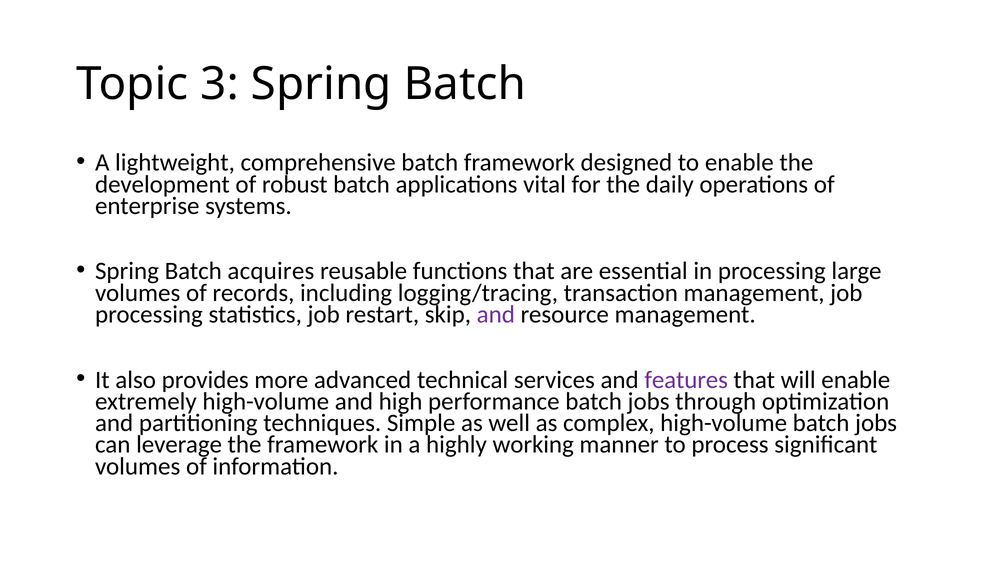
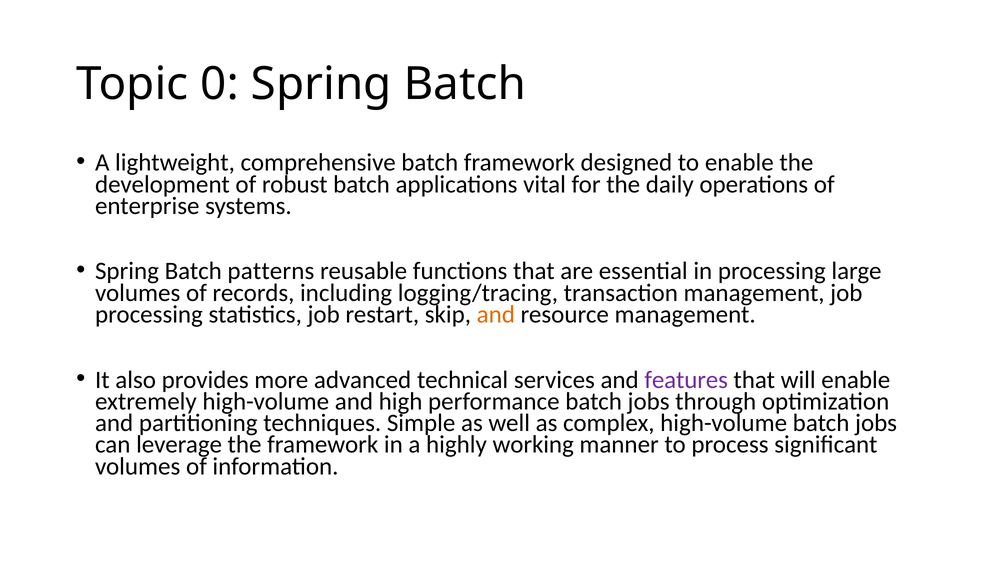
3: 3 -> 0 (220, 84)
acquires: acquires -> patterns (271, 271)
and colour: purple -> orange (496, 315)
